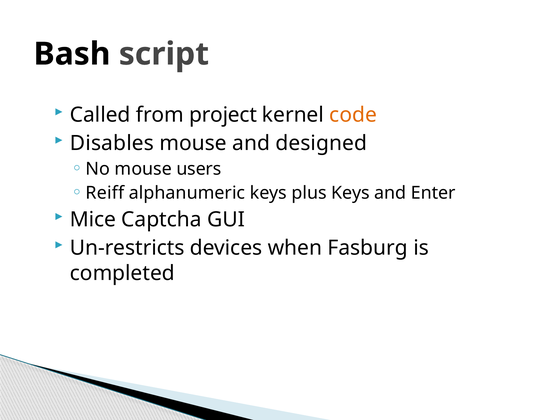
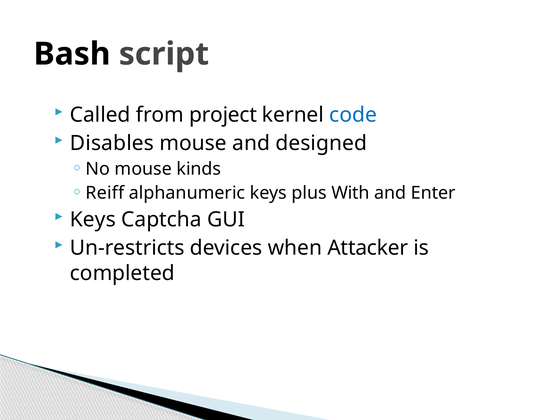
code colour: orange -> blue (353, 115)
users: users -> kinds (199, 169)
plus Keys: Keys -> With (350, 193)
Mice: Mice -> Keys (93, 220)
Fasburg: Fasburg -> Attacker (368, 248)
